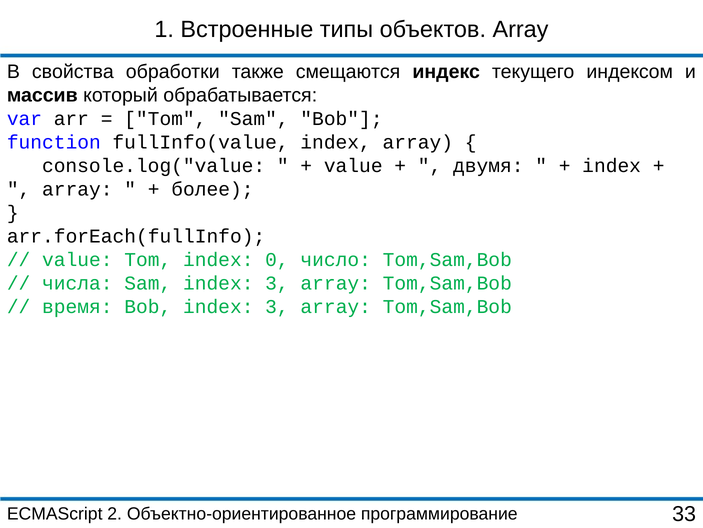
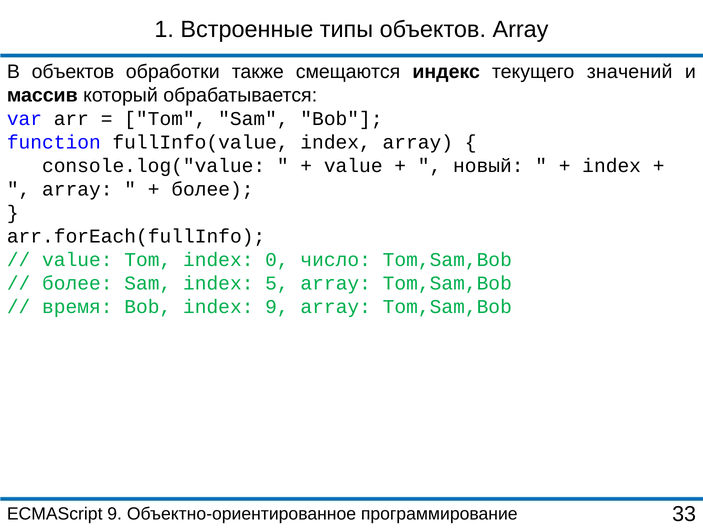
В свойства: свойства -> объектов (73, 72)
индексом: индексом -> значений (630, 72)
двумя: двумя -> новый (488, 166)
числа: числа -> более (77, 283)
Sam index 3: 3 -> 5 (277, 283)
Bob index 3: 3 -> 9 (277, 306)
ECMAScript 2: 2 -> 9 (115, 513)
